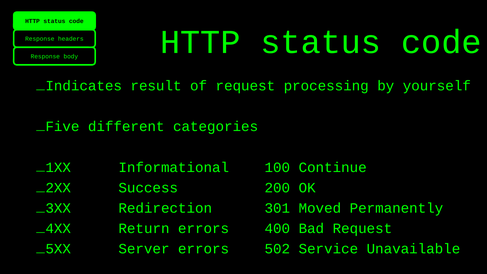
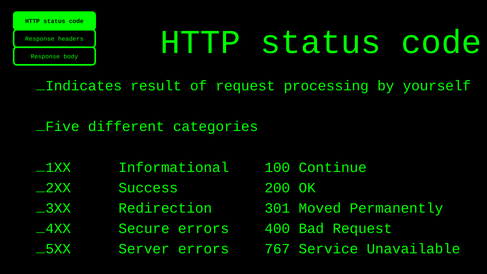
Return: Return -> Secure (144, 228)
502: 502 -> 767 (277, 249)
